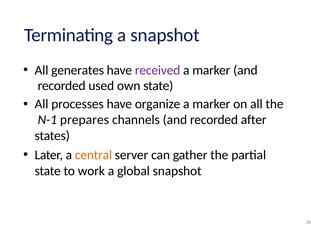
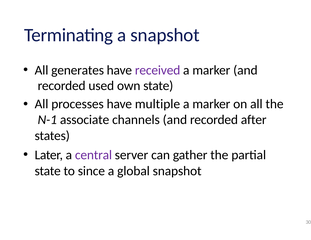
organize: organize -> multiple (157, 104)
prepares: prepares -> associate (85, 120)
central colour: orange -> purple (94, 155)
work: work -> since (91, 171)
